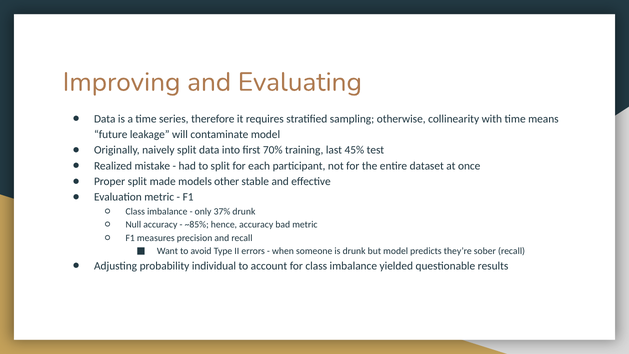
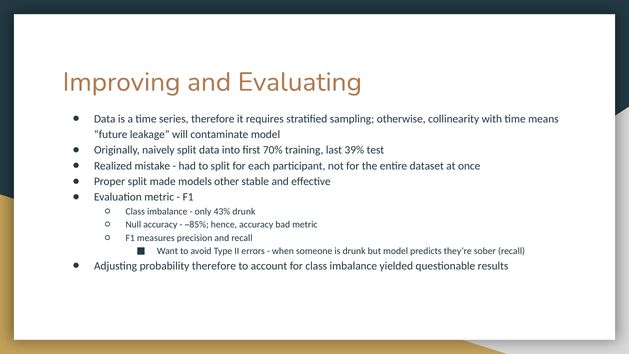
45%: 45% -> 39% (354, 150)
37%: 37% -> 43% (222, 211)
probability individual: individual -> therefore (214, 266)
